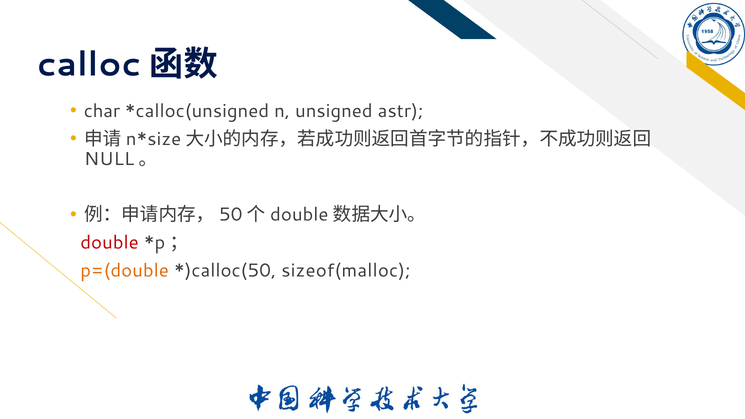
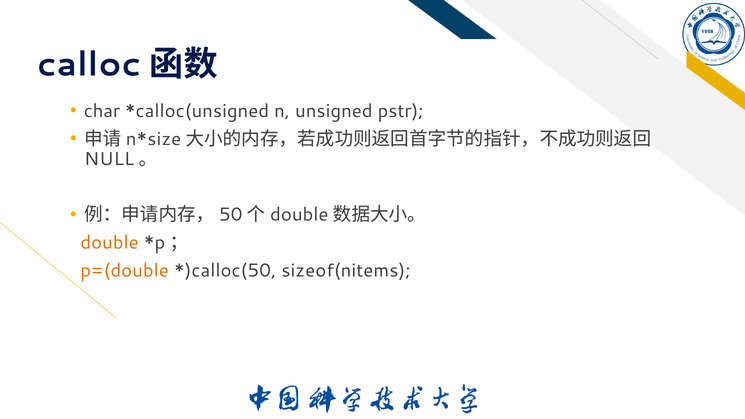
astr: astr -> pstr (401, 111)
double colour: red -> orange (109, 243)
sizeof(malloc: sizeof(malloc -> sizeof(nitems (346, 270)
